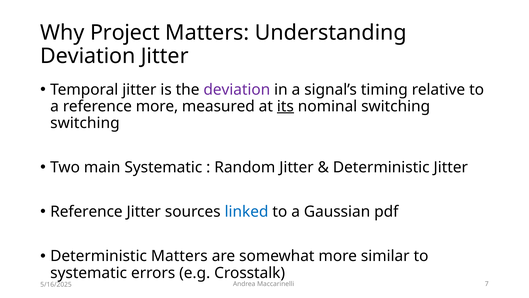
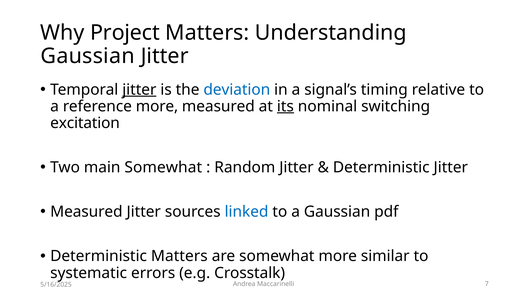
Deviation: Deviation -> Gaussian (88, 56)
jitter underline: none -> present (139, 89)
deviation colour: purple -> blue (237, 89)
switching: switching -> excitation (85, 123)
main Systematic: Systematic -> Somewhat (163, 167)
Reference: Reference -> Measured (86, 211)
